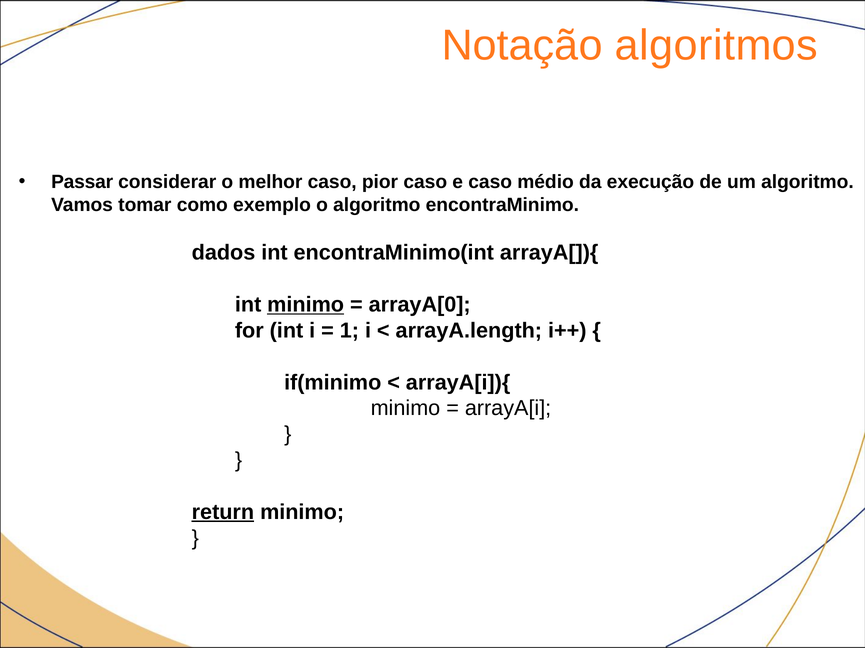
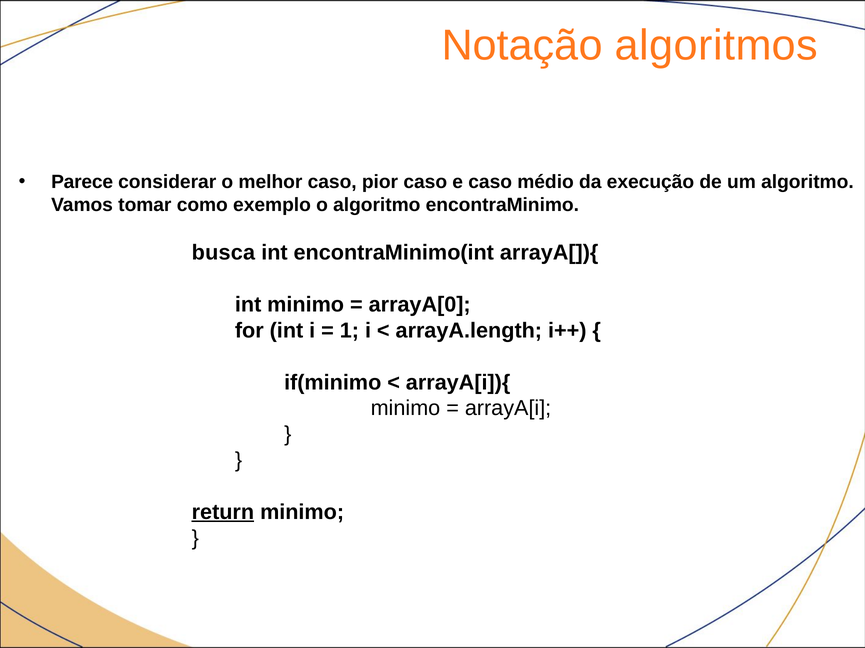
Passar: Passar -> Parece (82, 182)
dados: dados -> busca (223, 253)
minimo underline: present -> none (306, 305)
